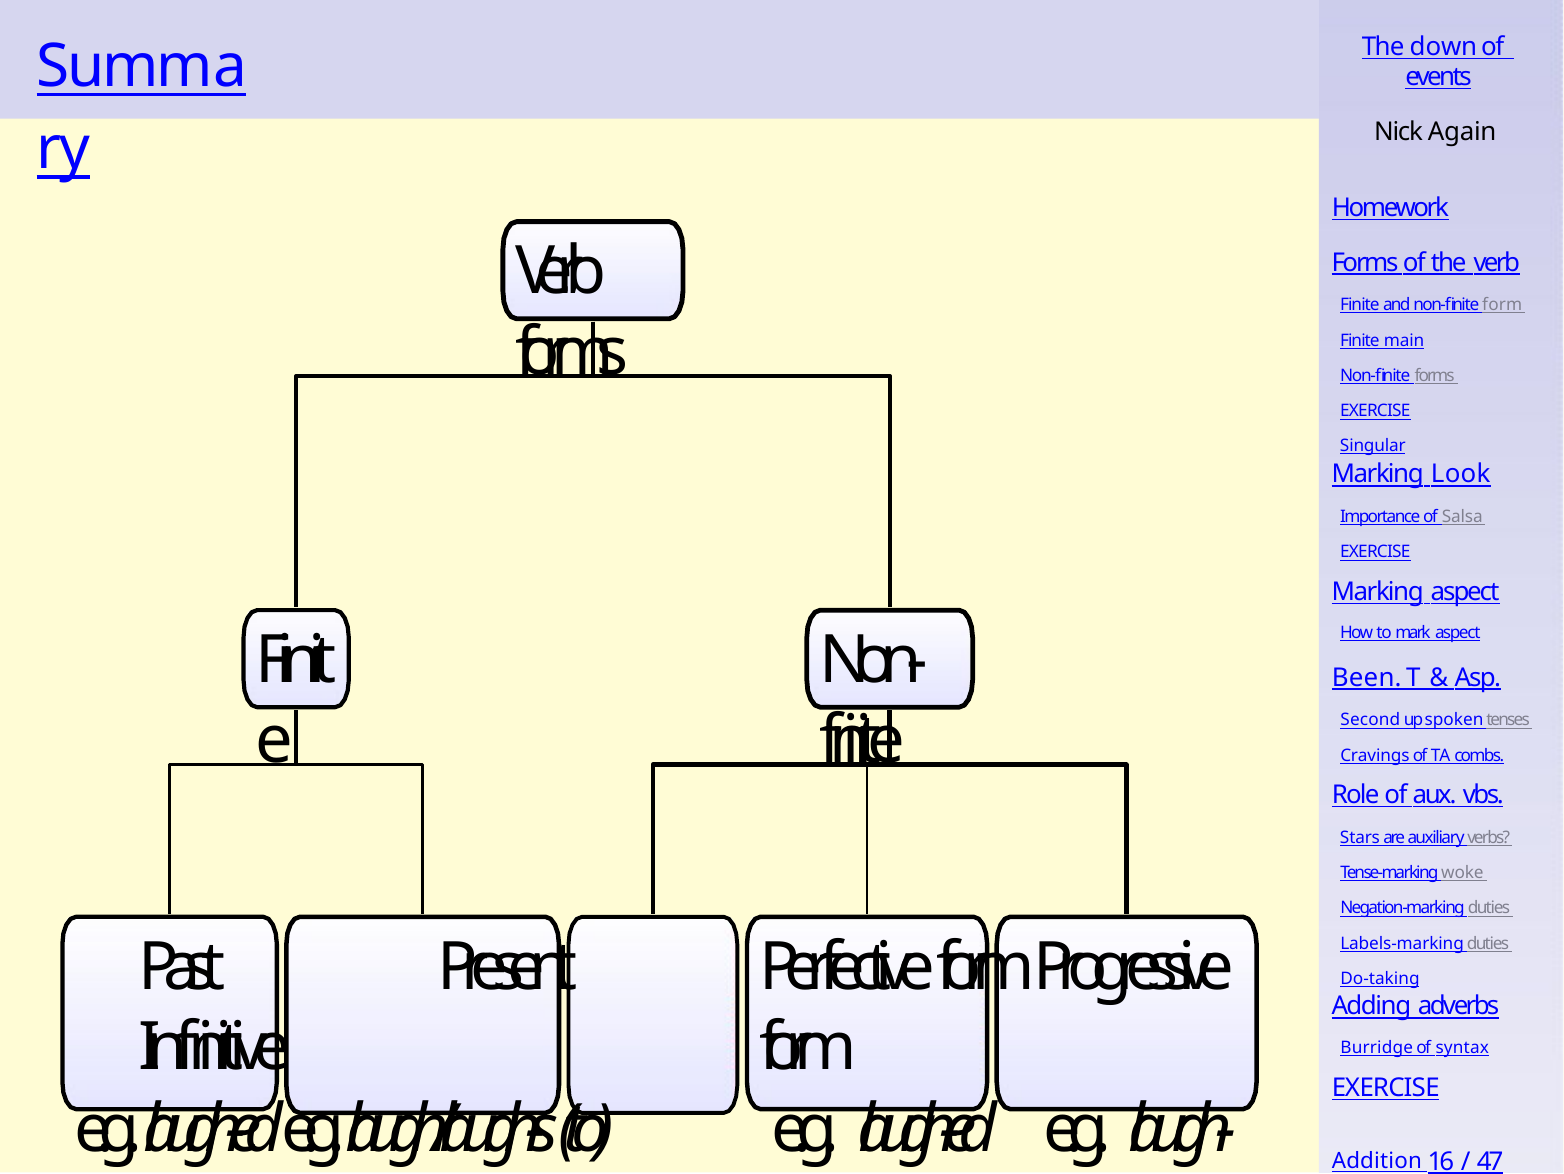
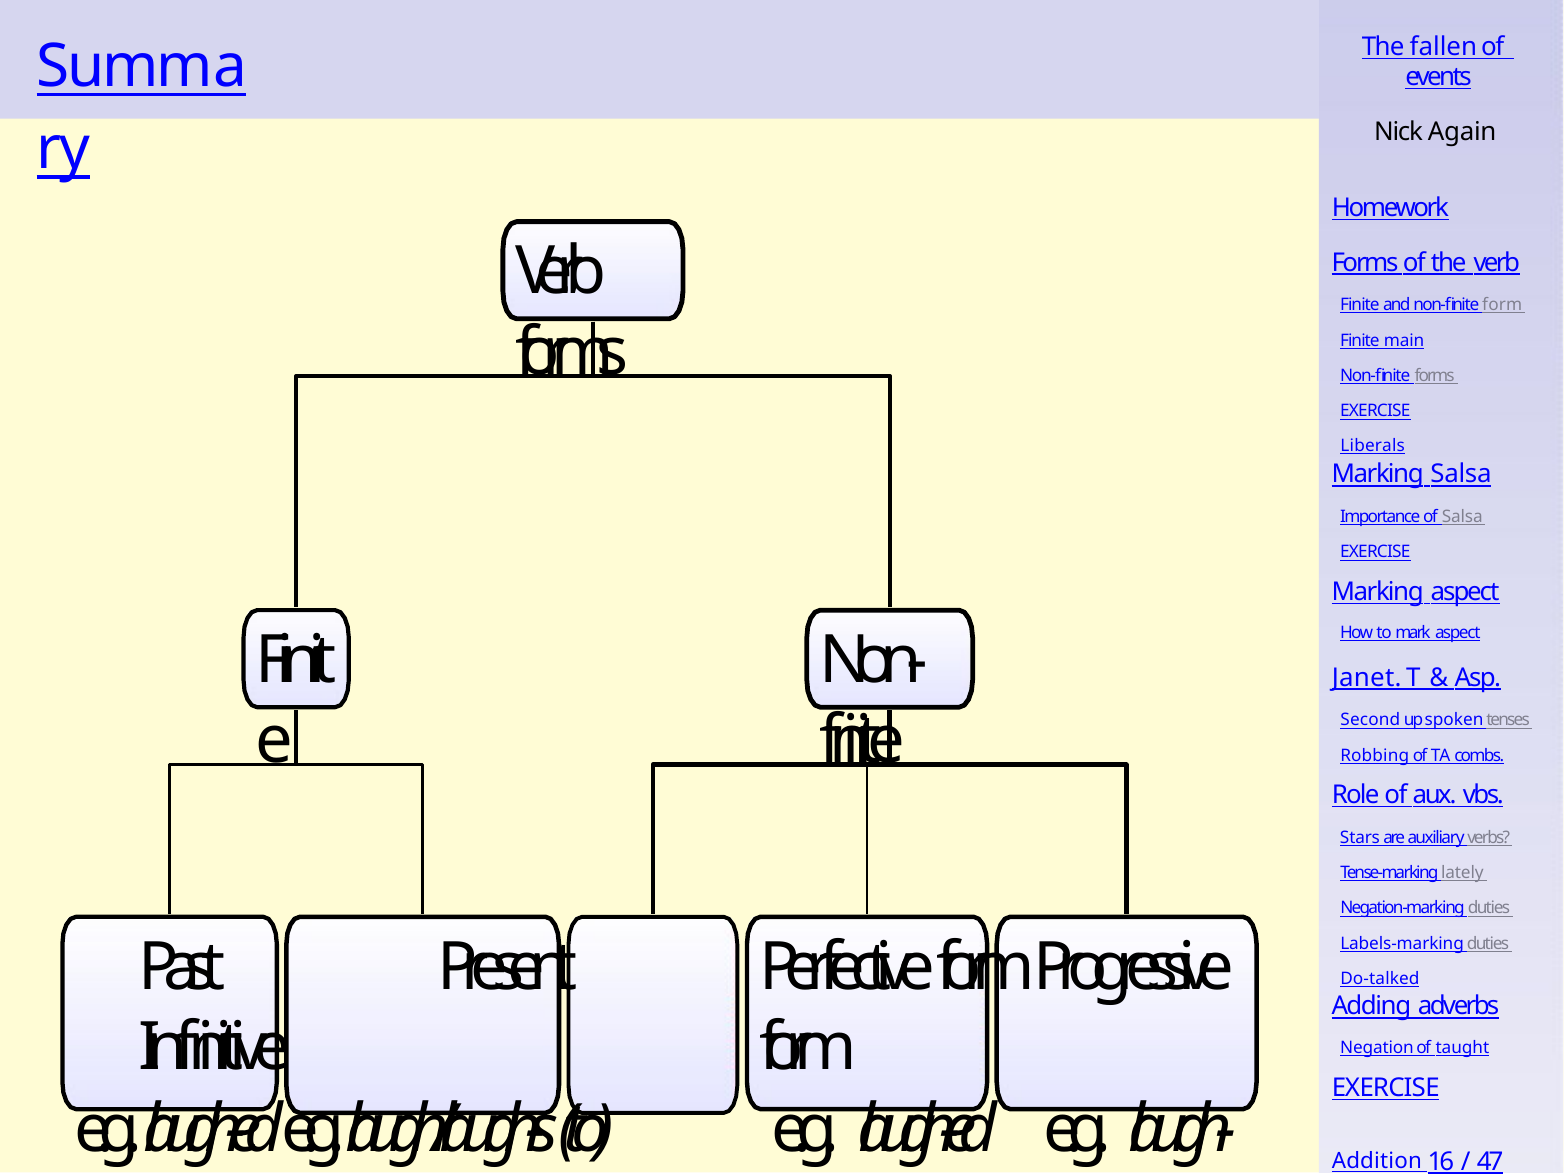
down: down -> fallen (1443, 47)
Singular: Singular -> Liberals (1373, 445)
Marking Look: Look -> Salsa (1461, 474)
Been: Been -> Janet (1367, 678)
Cravings: Cravings -> Robbing (1375, 756)
woke: woke -> lately (1462, 873)
Do-taking: Do-taking -> Do-talked (1380, 979)
Burridge: Burridge -> Negation (1377, 1048)
syntax: syntax -> taught (1462, 1048)
